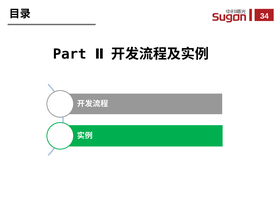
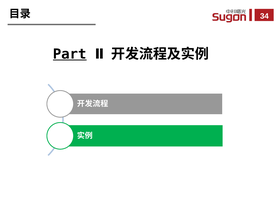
Part underline: none -> present (70, 54)
